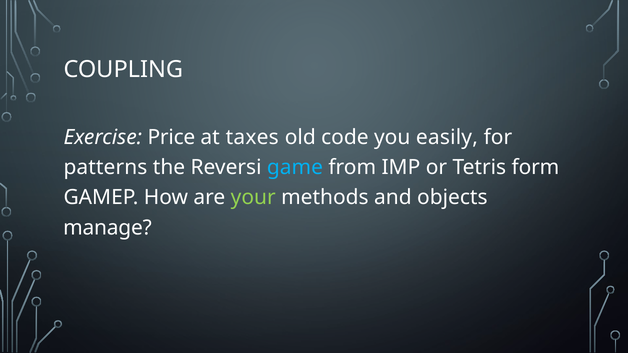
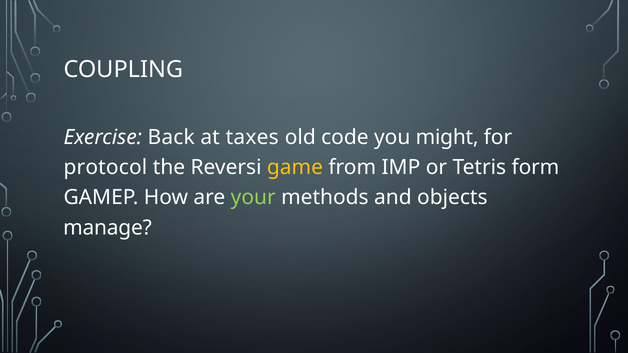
Price: Price -> Back (171, 137)
easily: easily -> might (447, 137)
patterns: patterns -> protocol (105, 167)
game colour: light blue -> yellow (295, 167)
